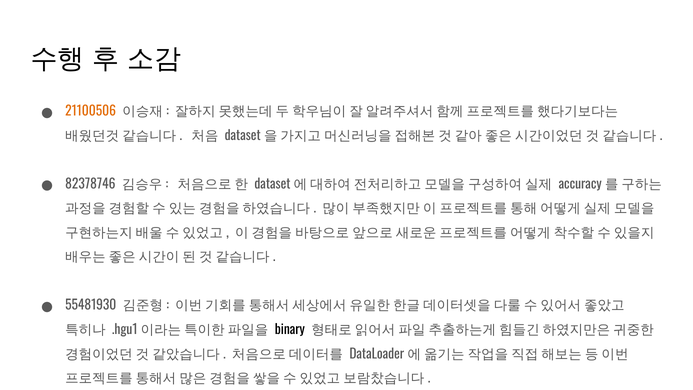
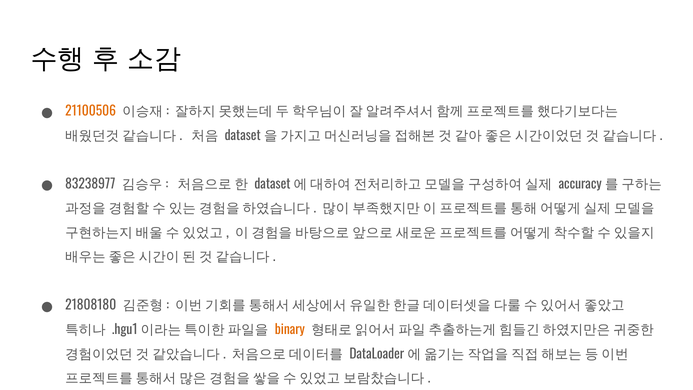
82378746: 82378746 -> 83238977 (90, 184)
55481930: 55481930 -> 21808180 (91, 305)
binary colour: black -> orange (290, 330)
